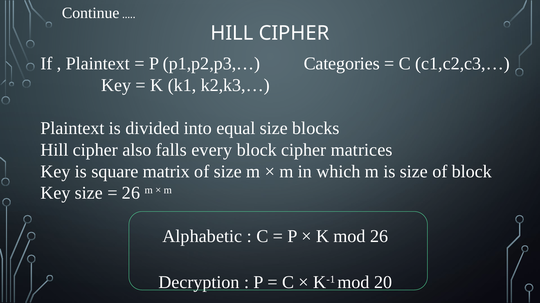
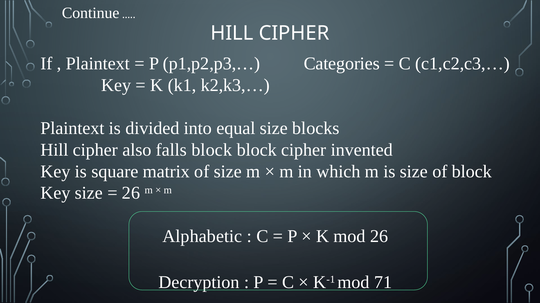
falls every: every -> block (212, 150)
matrices: matrices -> invented (362, 150)
20: 20 -> 71 (383, 283)
